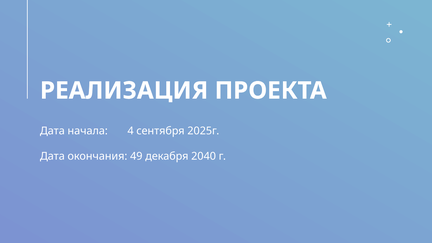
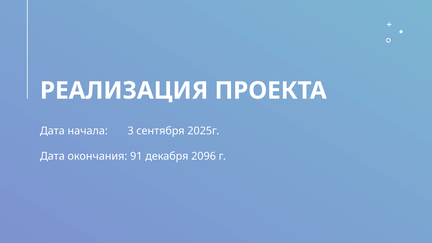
4: 4 -> 3 (131, 131)
49: 49 -> 91 (136, 156)
2040: 2040 -> 2096 (204, 156)
